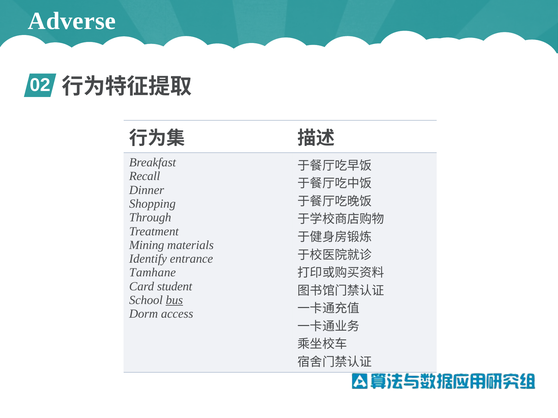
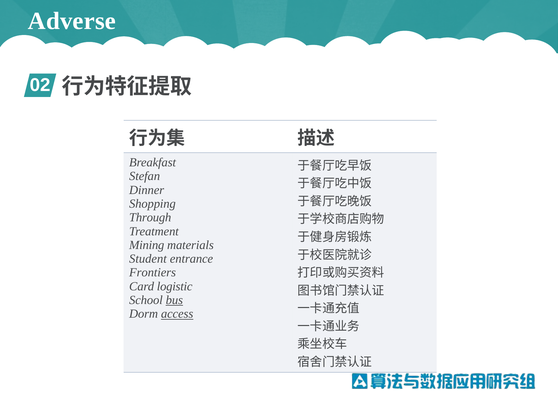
Recall: Recall -> Stefan (145, 176)
Identify: Identify -> Student (148, 259)
Tamhane: Tamhane -> Frontiers (153, 273)
student: student -> logistic (175, 287)
access underline: none -> present (177, 314)
